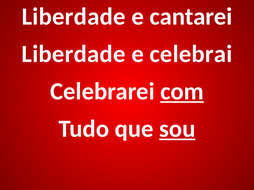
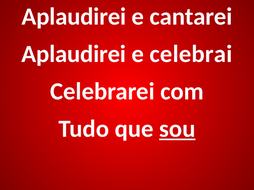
Liberdade: Liberdade -> Aplaudirei (74, 17)
Liberdade: Liberdade -> Aplaudirei (74, 54)
com underline: present -> none (182, 92)
